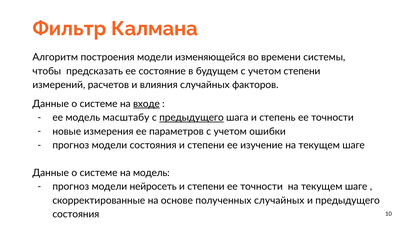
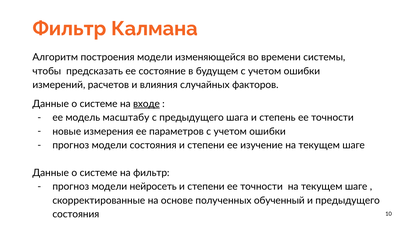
будущем с учетом степени: степени -> ошибки (302, 71)
предыдущего underline: present -> none (192, 118)
на модель: модель -> фильтр (151, 173)
полученных случайных: случайных -> обученный (279, 200)
